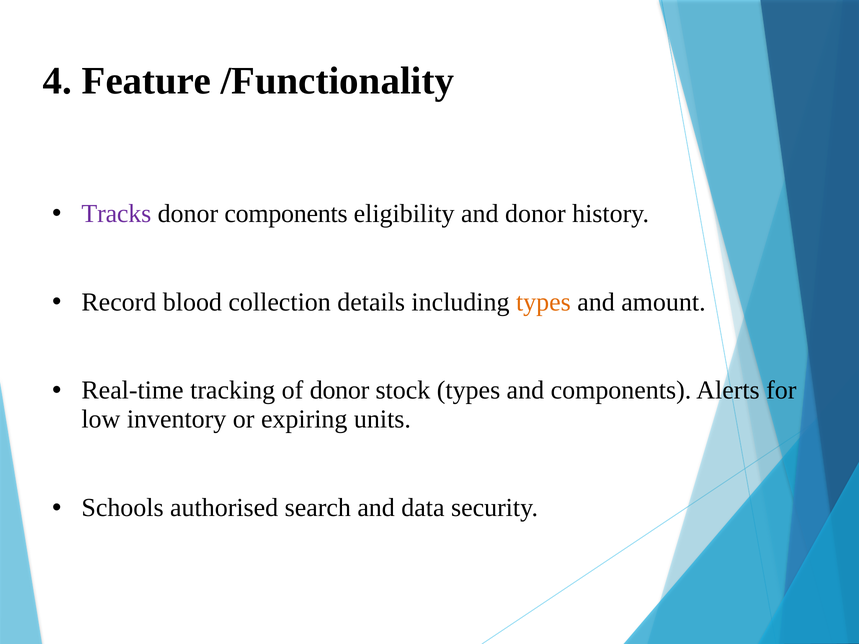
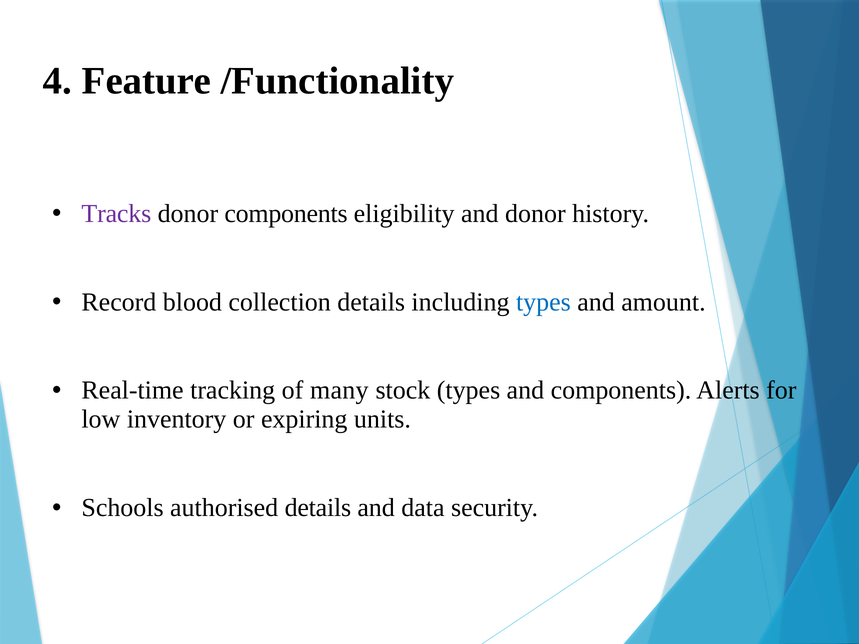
types colour: orange -> blue (543, 302)
of donor: donor -> many (339, 391)
authorised search: search -> details (318, 508)
